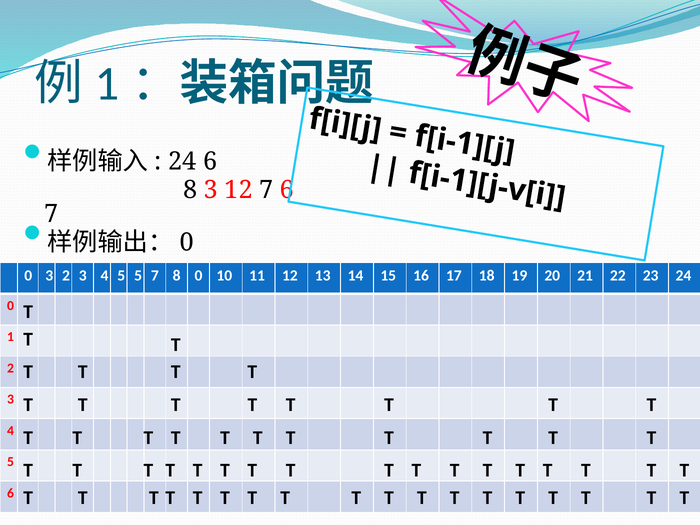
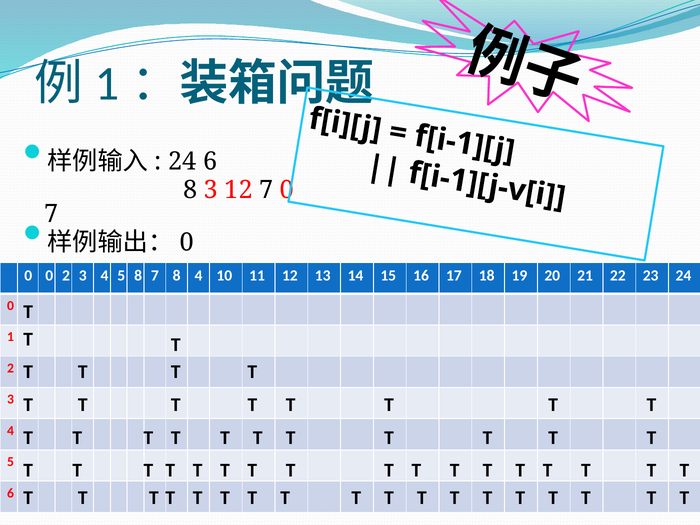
7 6: 6 -> 0 (287, 190)
0 3: 3 -> 0 (49, 276)
5 5: 5 -> 8 (138, 276)
8 0: 0 -> 4 (199, 276)
